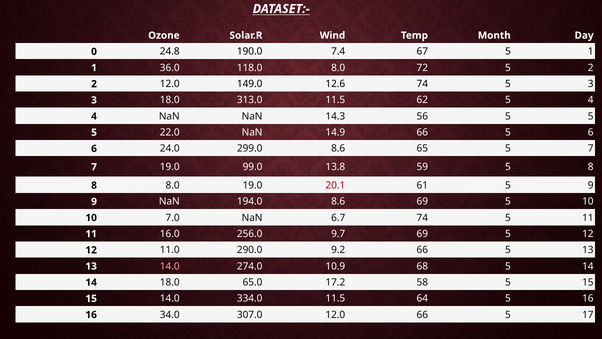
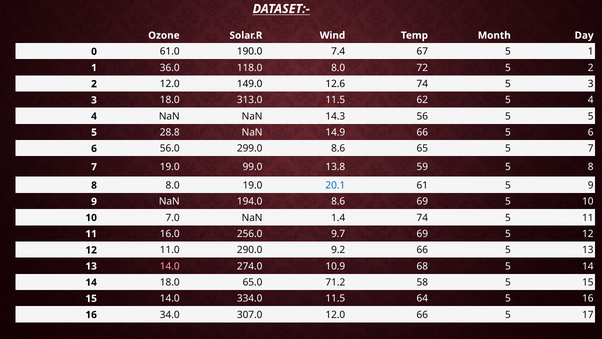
24.8: 24.8 -> 61.0 (170, 52)
22.0: 22.0 -> 28.8 (170, 132)
24.0: 24.0 -> 56.0 (170, 148)
20.1 colour: red -> blue (335, 185)
6.7: 6.7 -> 1.4 (338, 217)
17.2: 17.2 -> 71.2 (335, 282)
